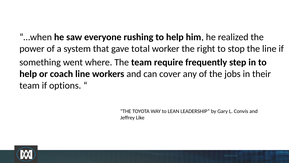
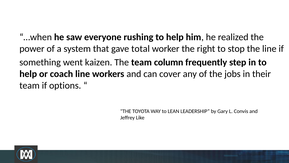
where: where -> kaizen (99, 62)
require: require -> column (169, 62)
